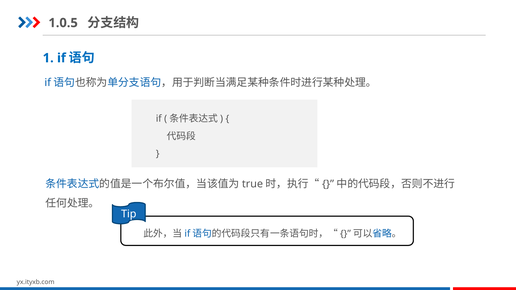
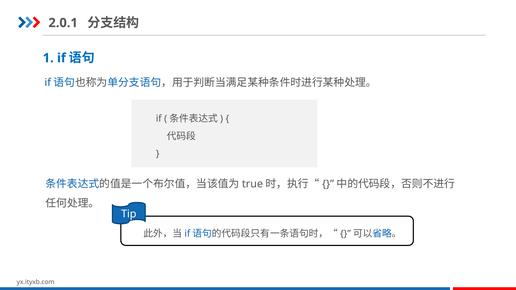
1.0.5: 1.0.5 -> 2.0.1 (63, 23)
